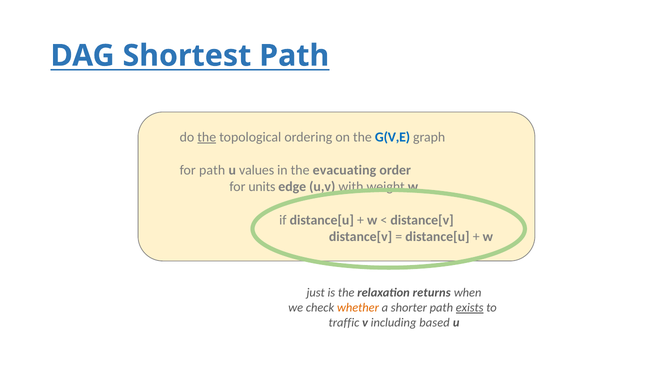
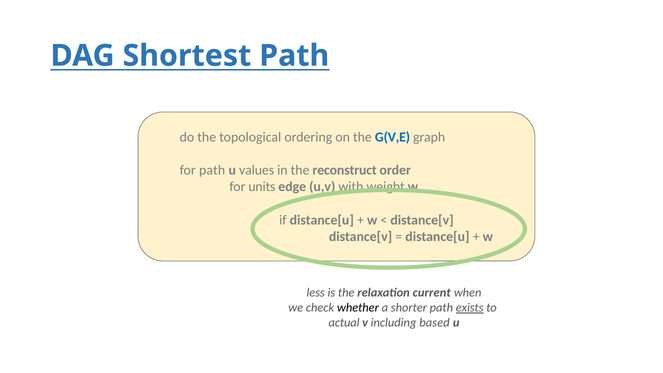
the underline: present -> none (207, 137)
evacuating: evacuating -> reconstruct (345, 170)
just: just -> less (316, 293)
returns: returns -> current (432, 293)
whether colour: orange -> black (358, 308)
traffic: traffic -> actual (344, 323)
